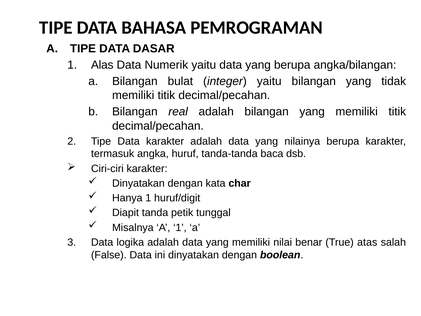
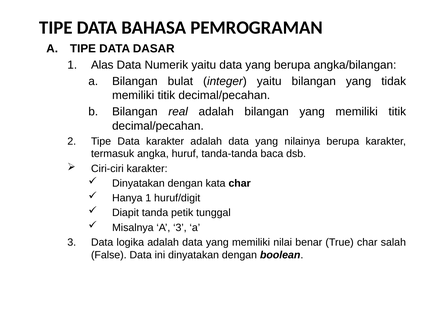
Misalnya A 1: 1 -> 3 (180, 227)
True atas: atas -> char (367, 242)
